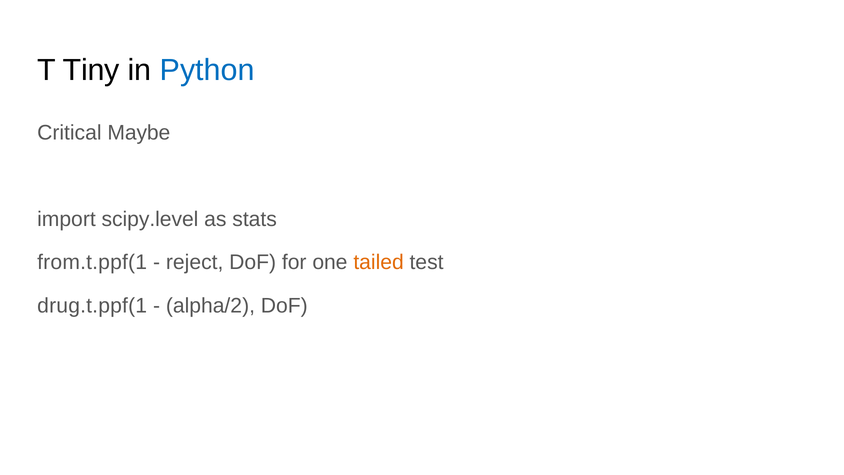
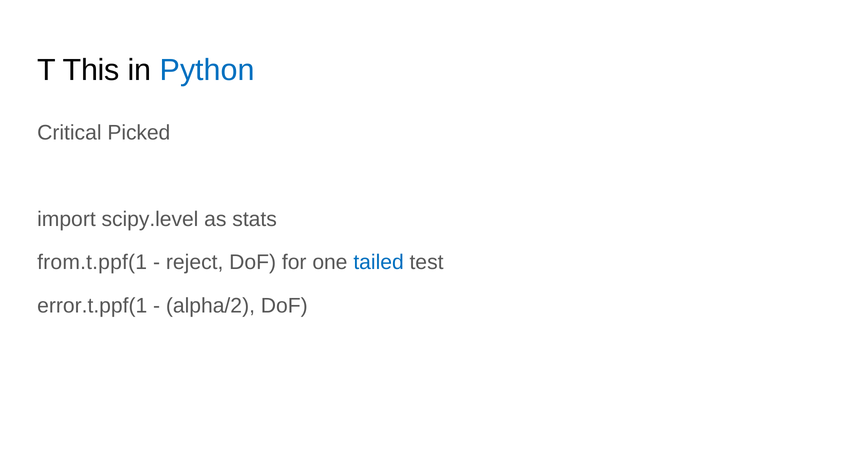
Tiny: Tiny -> This (91, 70)
Maybe: Maybe -> Picked (139, 133)
tailed colour: orange -> blue (379, 262)
drug.t.ppf(1: drug.t.ppf(1 -> error.t.ppf(1 (92, 305)
